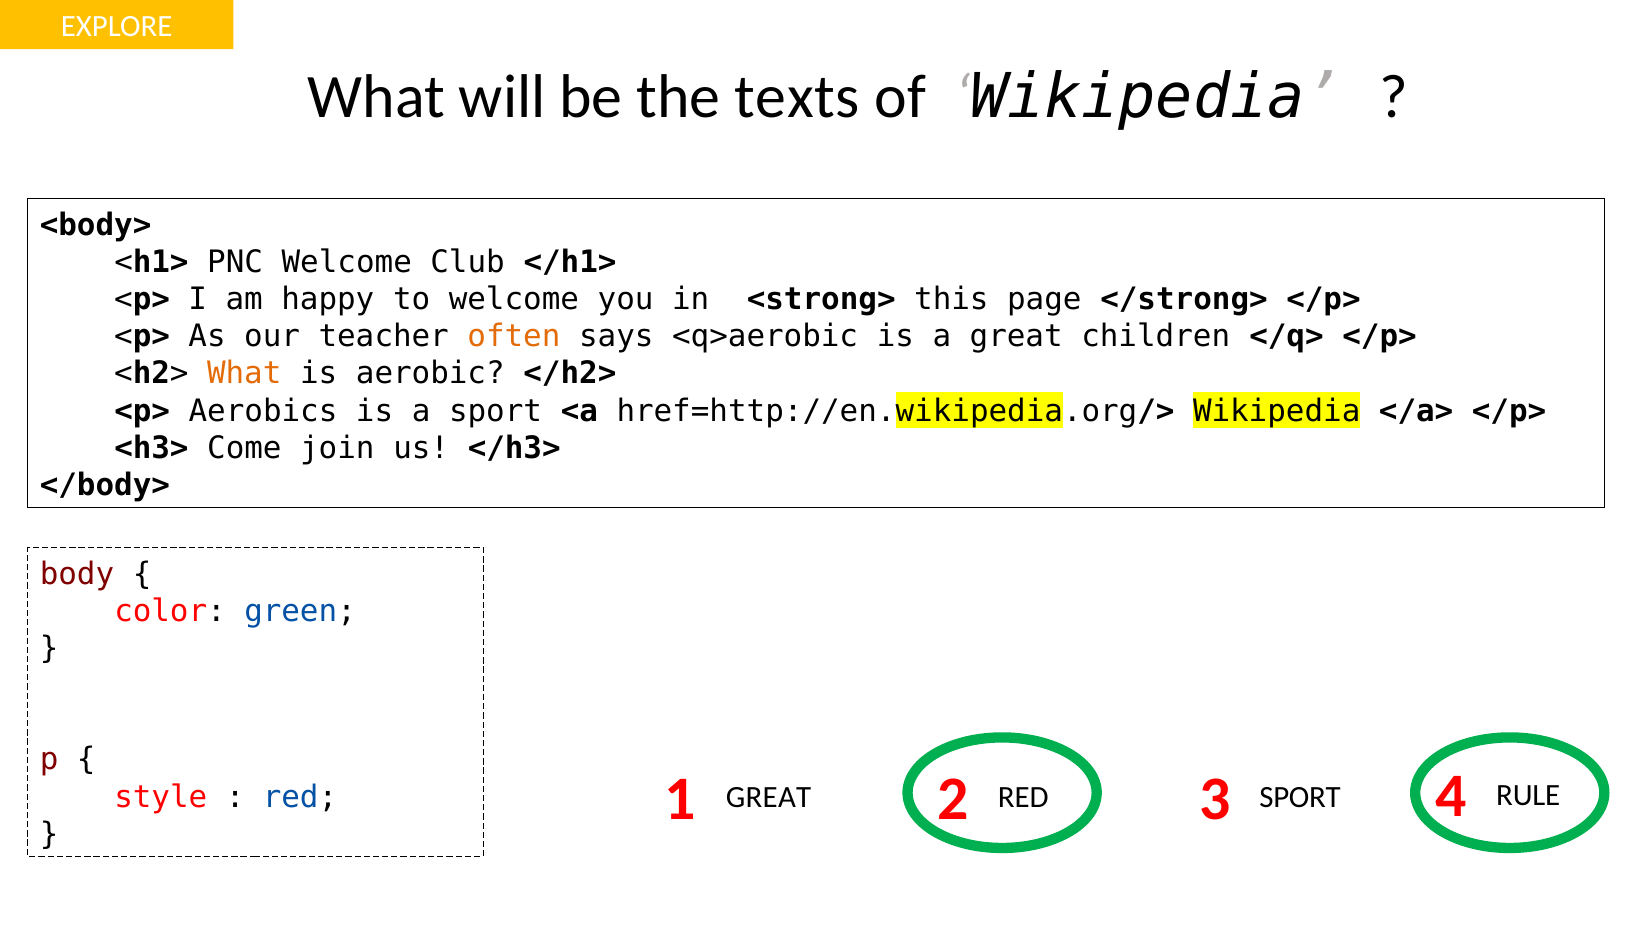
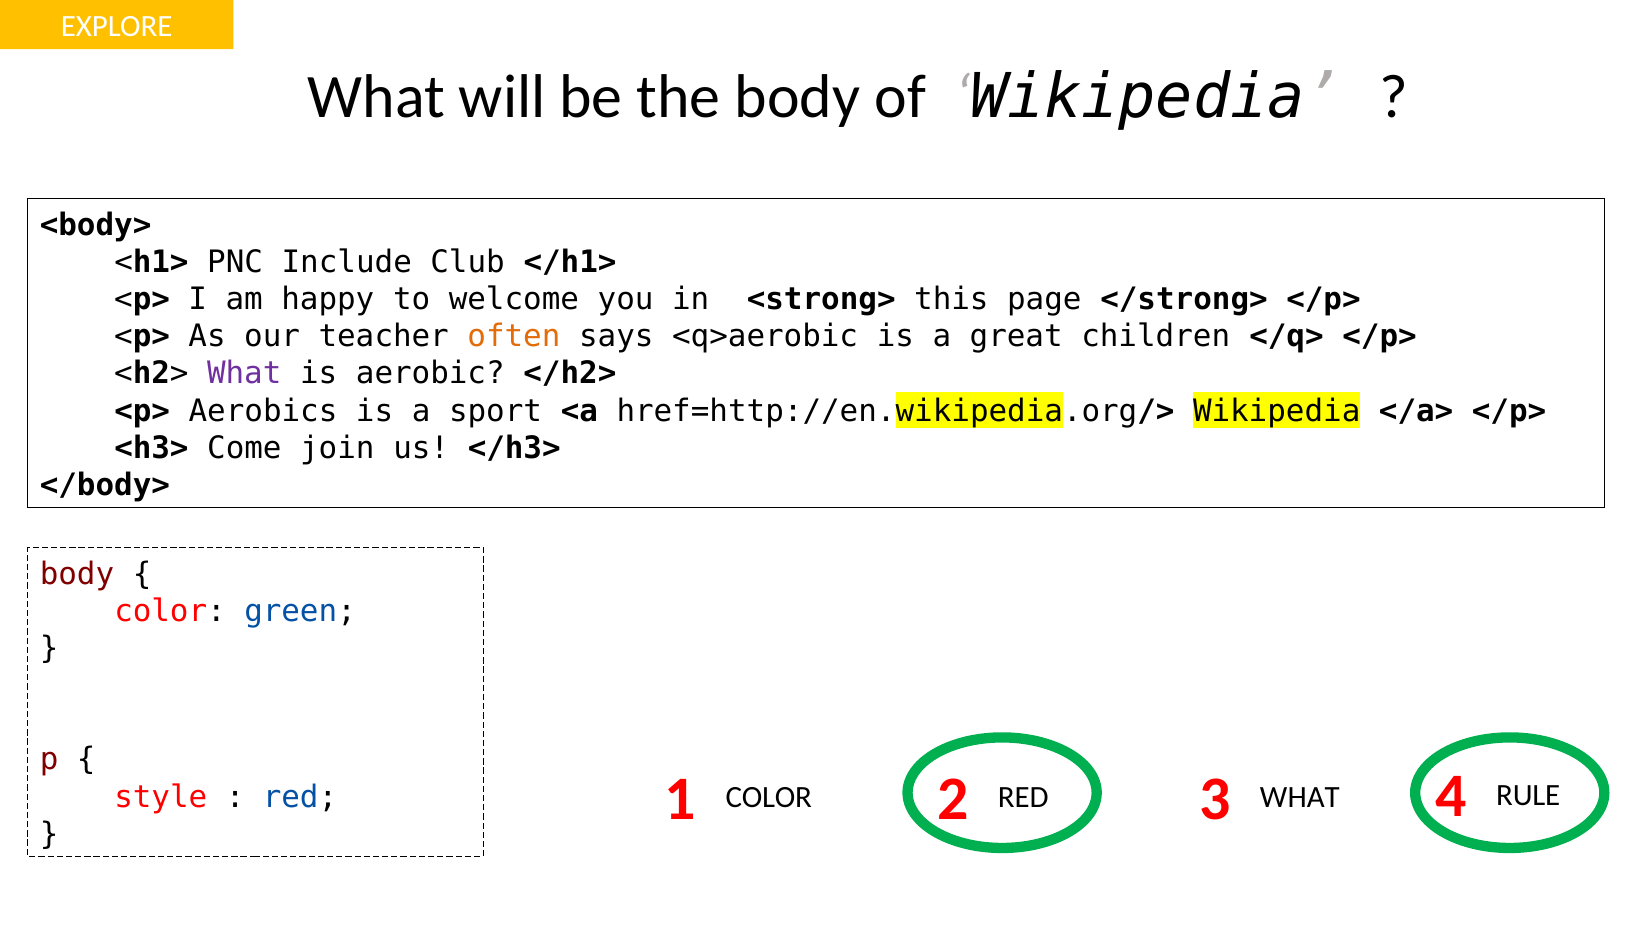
the texts: texts -> body (798, 97)
PNC Welcome: Welcome -> Include (347, 263)
What colour: orange -> purple (244, 374)
GREAT: GREAT -> COLOR (769, 798)
3 SPORT: SPORT -> WHAT (1300, 798)
